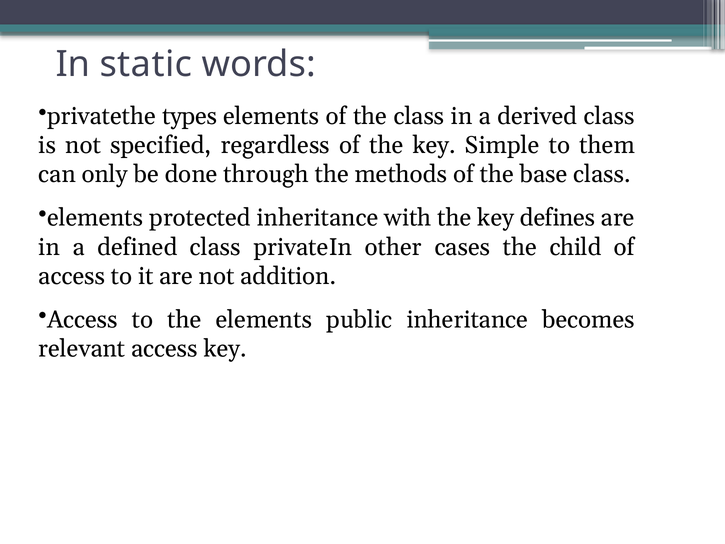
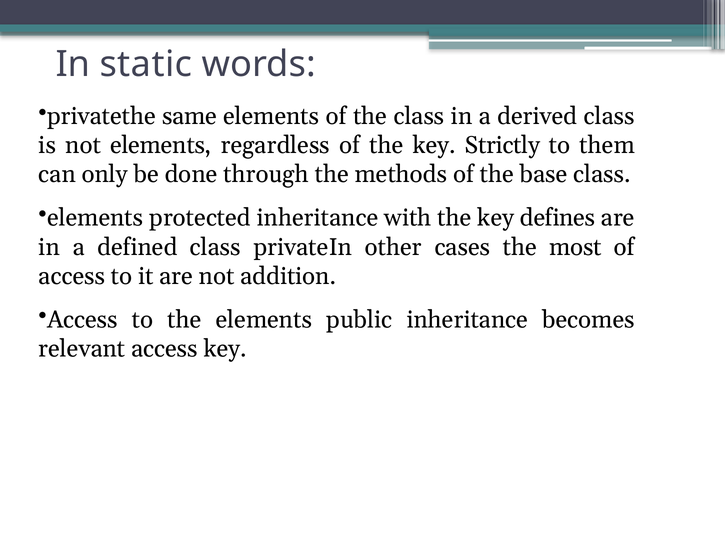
types: types -> same (190, 116)
not specified: specified -> elements (161, 145)
Simple: Simple -> Strictly (502, 145)
child: child -> most (576, 247)
